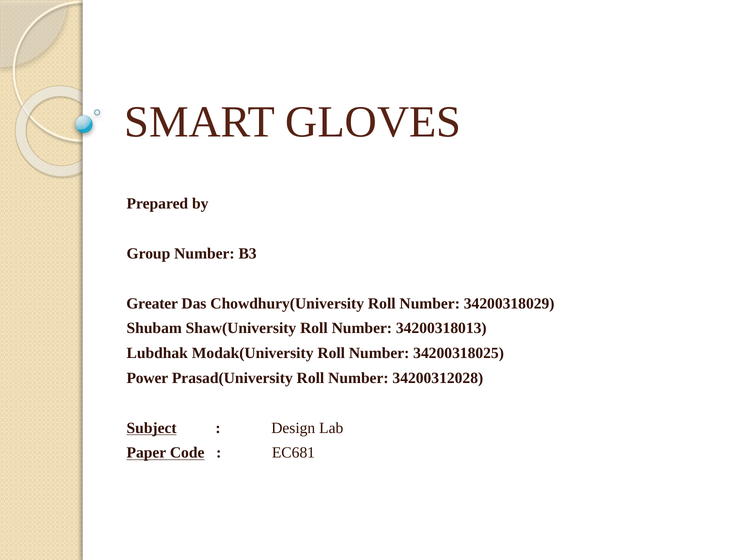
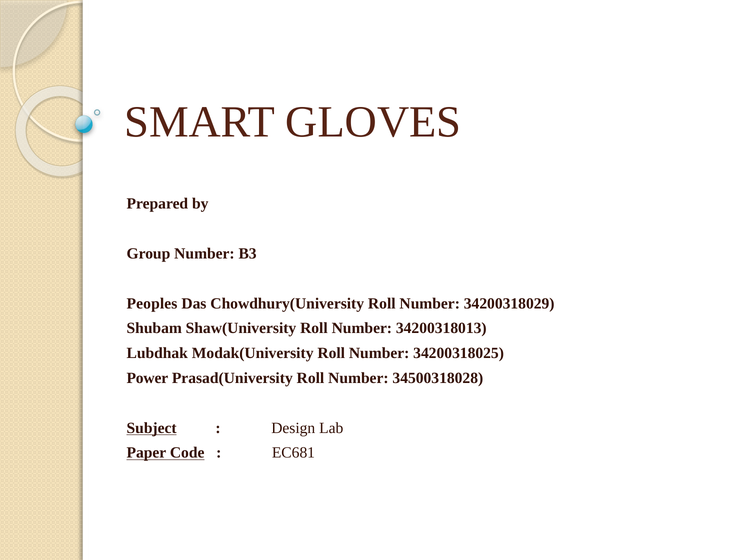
Greater: Greater -> Peoples (152, 304)
34200312028: 34200312028 -> 34500318028 (438, 378)
